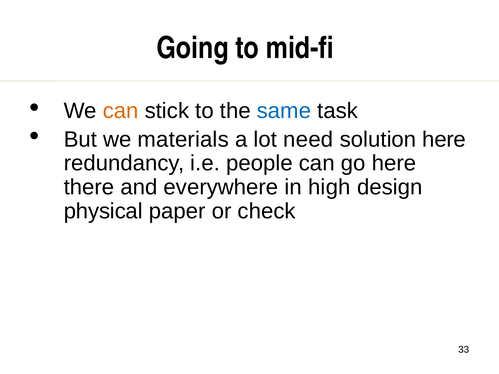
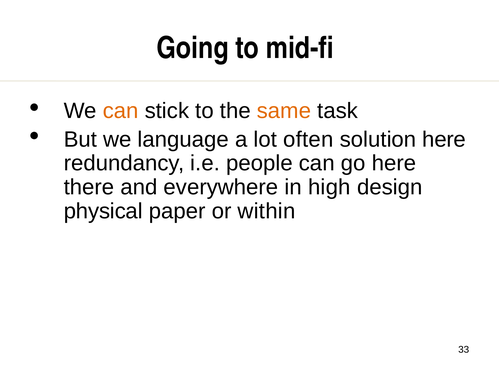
same colour: blue -> orange (284, 111)
materials: materials -> language (183, 139)
need: need -> often (308, 139)
check: check -> within (266, 211)
